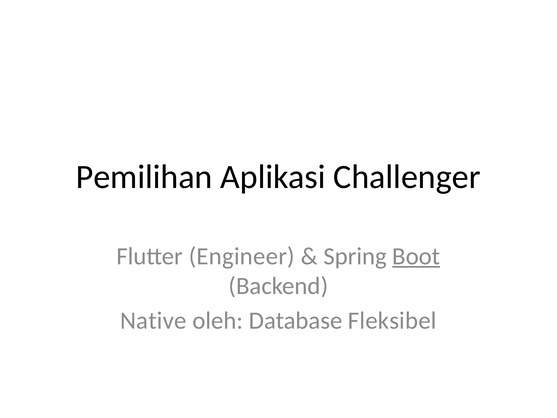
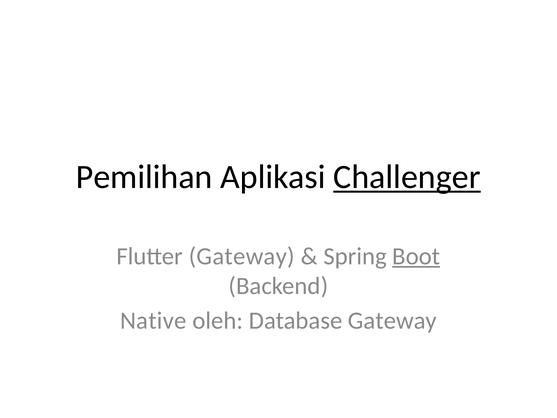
Challenger underline: none -> present (407, 177)
Flutter Engineer: Engineer -> Gateway (242, 256)
Database Fleksibel: Fleksibel -> Gateway (392, 320)
